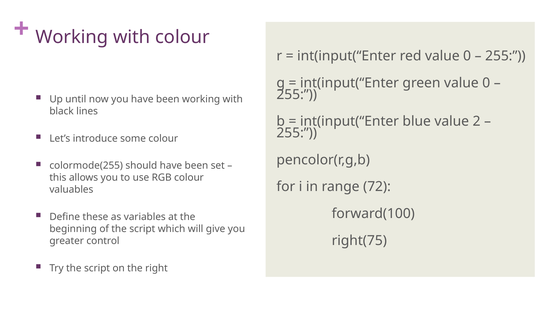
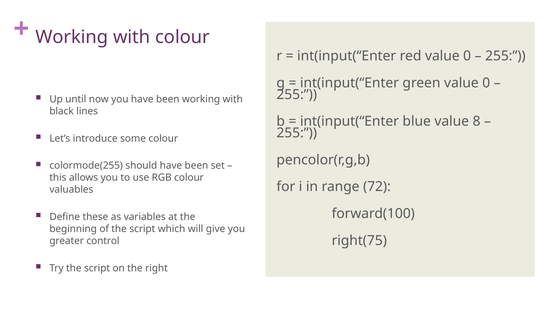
2: 2 -> 8 (477, 122)
